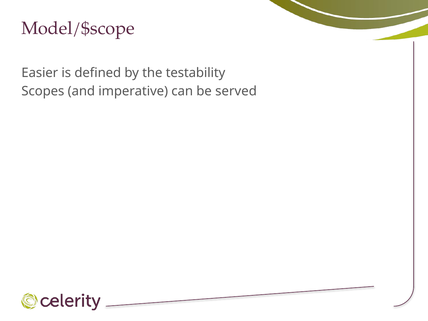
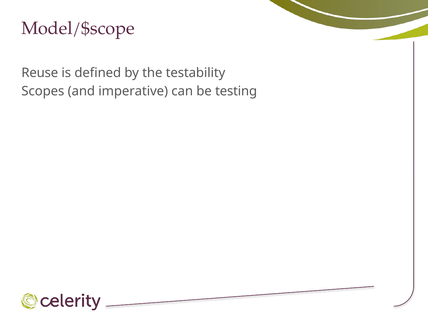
Easier: Easier -> Reuse (40, 73)
served: served -> testing (236, 91)
